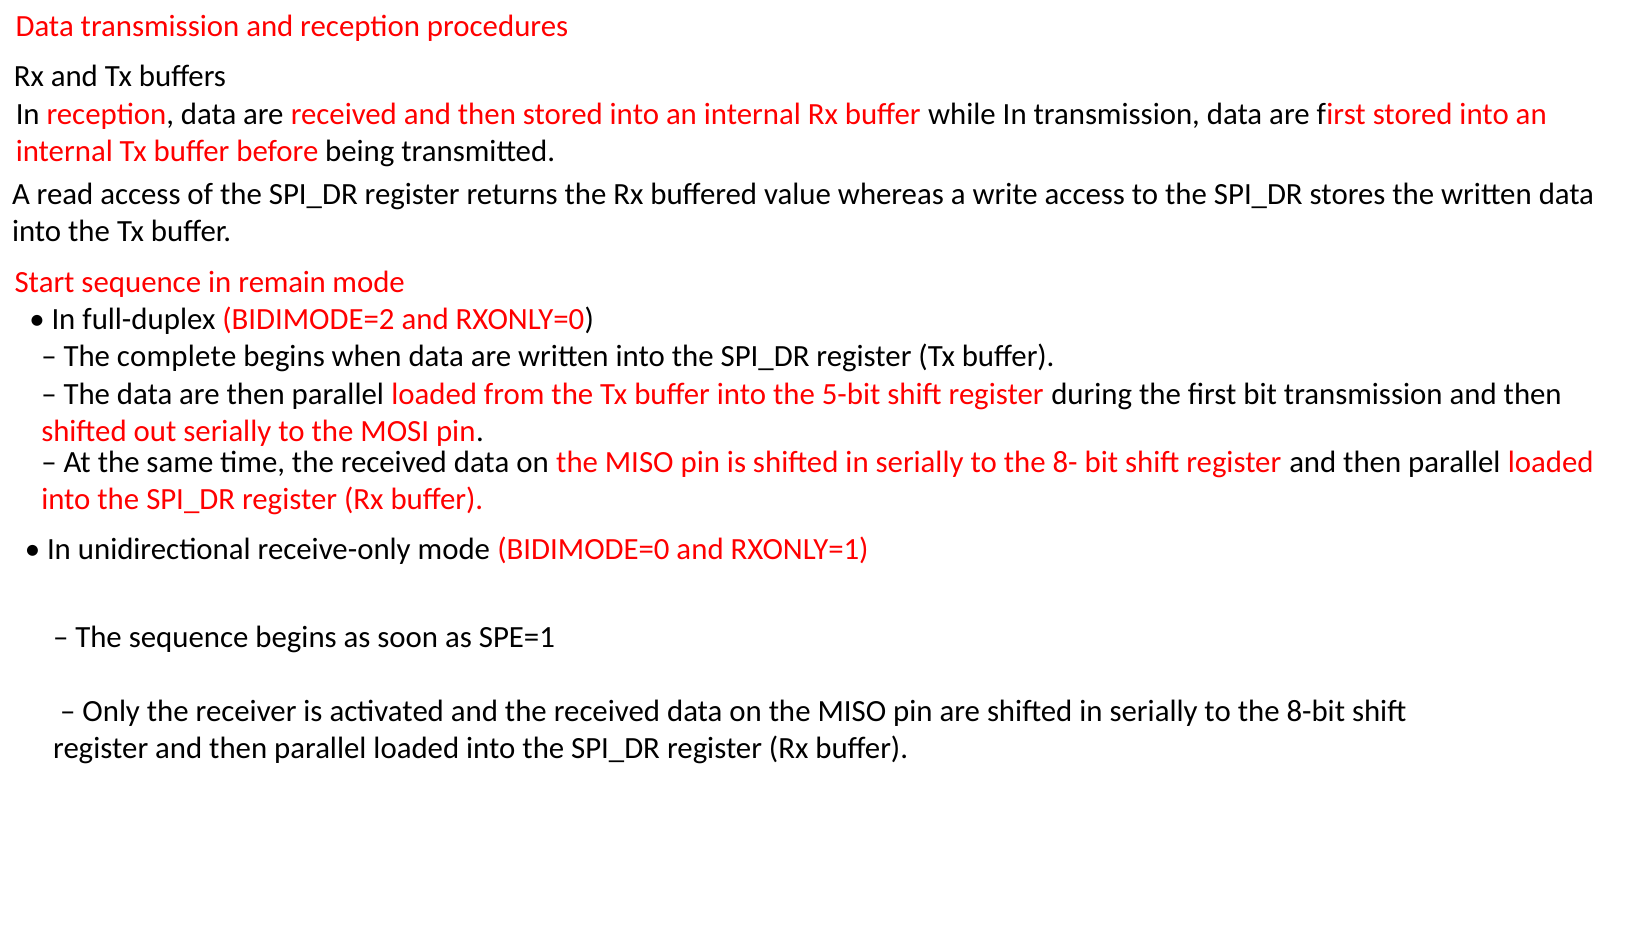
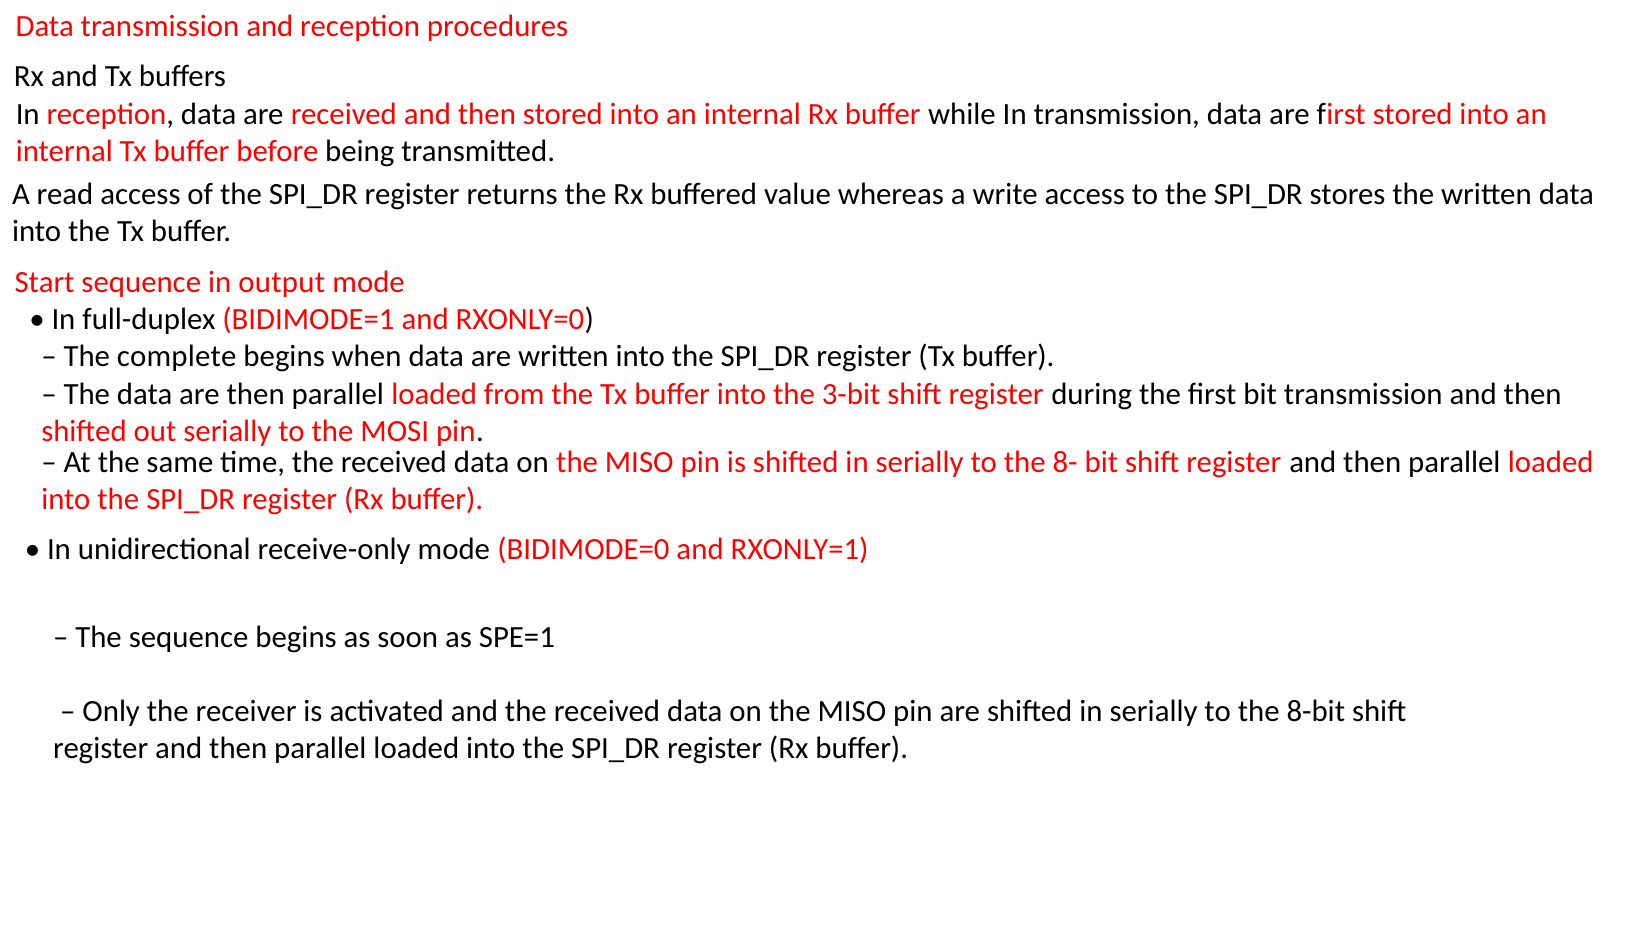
remain: remain -> output (282, 282)
BIDIMODE=2: BIDIMODE=2 -> BIDIMODE=1 (309, 319)
5-bit: 5-bit -> 3-bit (851, 394)
